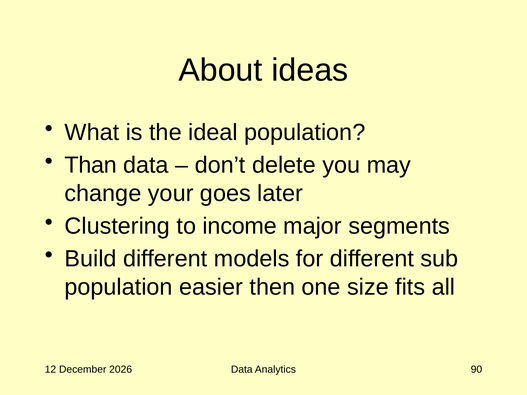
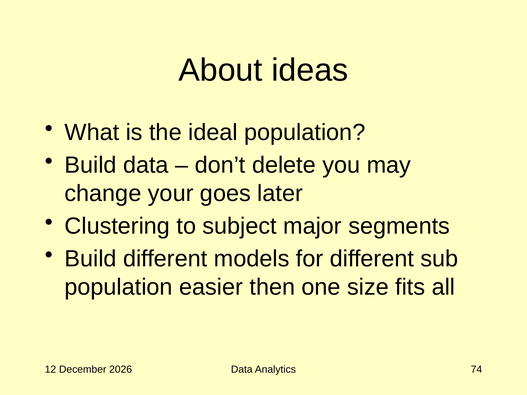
Than: Than -> Build (91, 165)
income: income -> subject (240, 226)
90: 90 -> 74 (476, 370)
